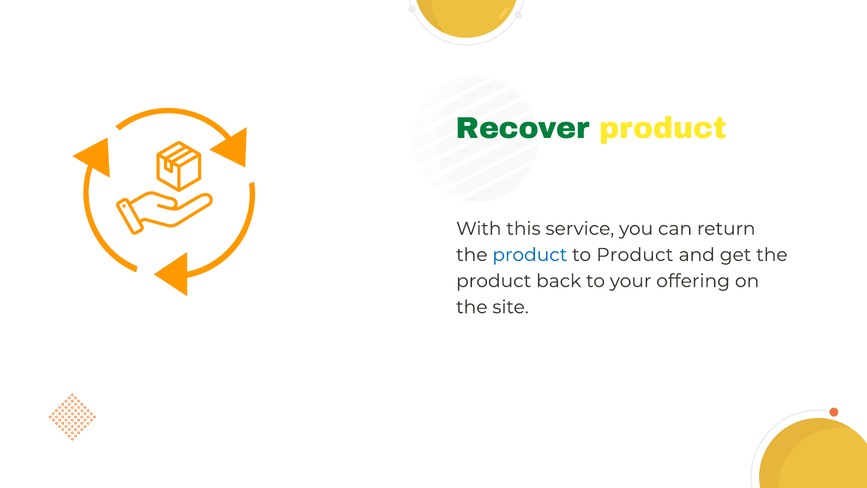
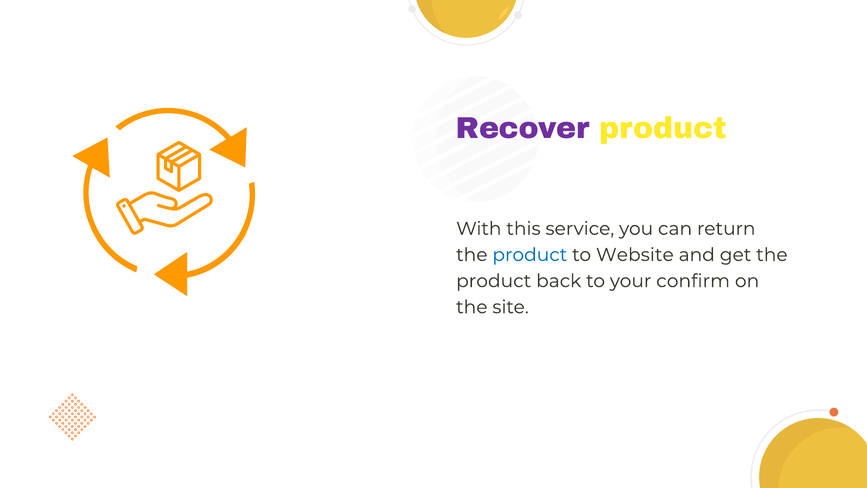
Recover colour: green -> purple (523, 128)
to Product: Product -> Website (635, 255)
offering: offering -> confirm (693, 281)
